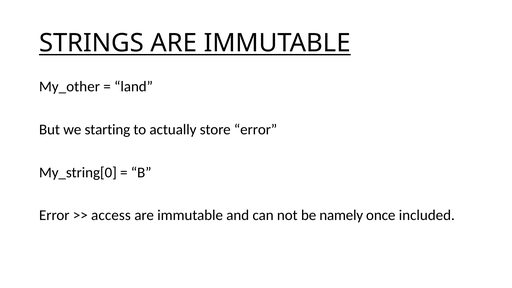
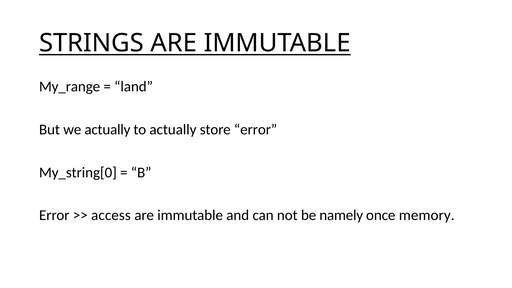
My_other: My_other -> My_range (70, 87)
we starting: starting -> actually (107, 130)
included: included -> memory (427, 215)
